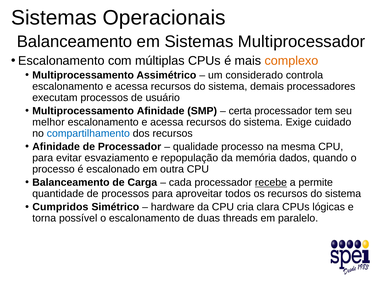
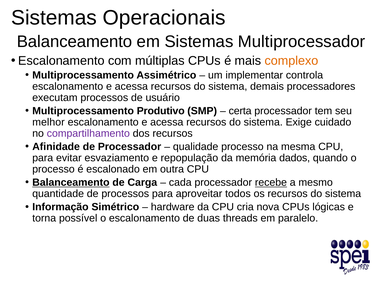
considerado: considerado -> implementar (254, 75)
Multiprocessamento Afinidade: Afinidade -> Produtivo (161, 111)
compartilhamento colour: blue -> purple (88, 133)
Balanceamento underline: none -> present (71, 182)
permite: permite -> mesmo (316, 182)
Cumpridos: Cumpridos -> Informação (60, 207)
clara: clara -> nova (268, 207)
